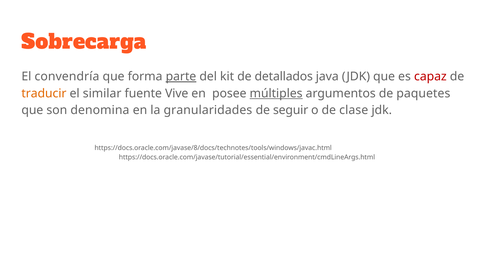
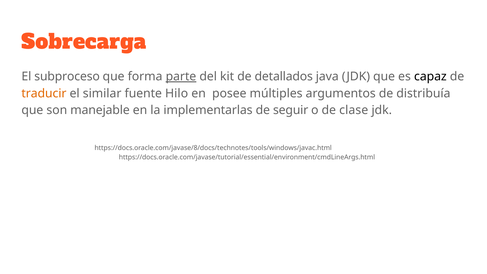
convendría: convendría -> subproceso (67, 77)
capaz colour: red -> black (430, 77)
Vive: Vive -> Hilo (177, 93)
múltiples underline: present -> none (276, 93)
paquetes: paquetes -> distribuía (423, 93)
denomina: denomina -> manejable (100, 110)
granularidades: granularidades -> implementarlas (208, 110)
